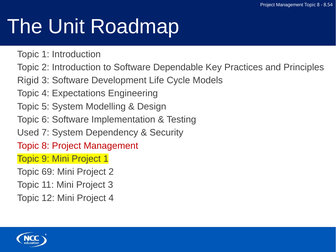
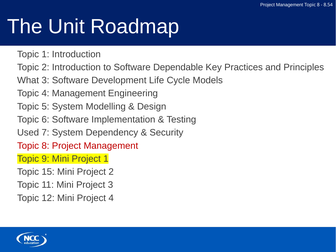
Rigid: Rigid -> What (28, 80)
4 Expectations: Expectations -> Management (79, 93)
69: 69 -> 15 (48, 172)
